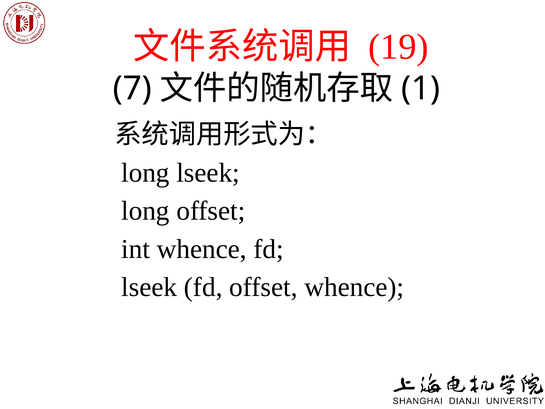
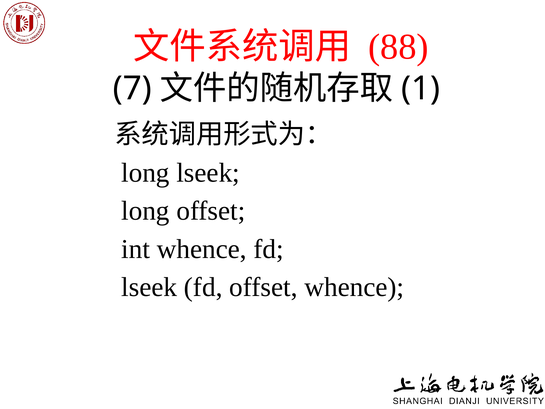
19: 19 -> 88 (398, 47)
